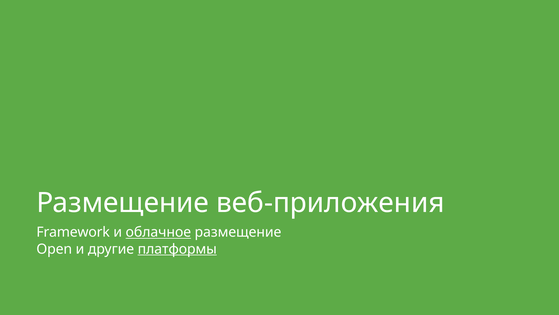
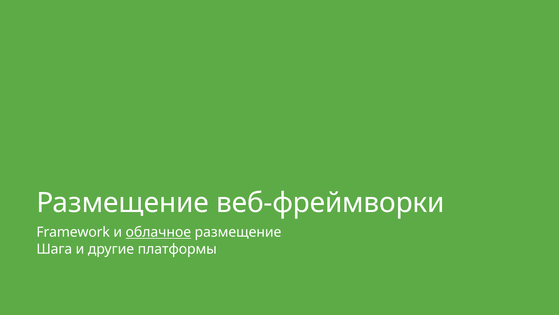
веб-приложения: веб-приложения -> веб-фреймворки (330, 203)
Open: Open -> Шага (54, 249)
платформы underline: present -> none (177, 249)
